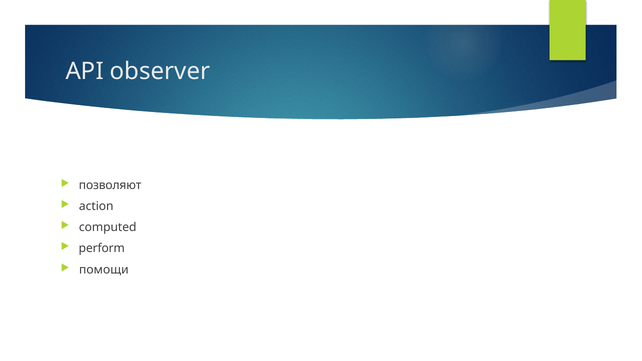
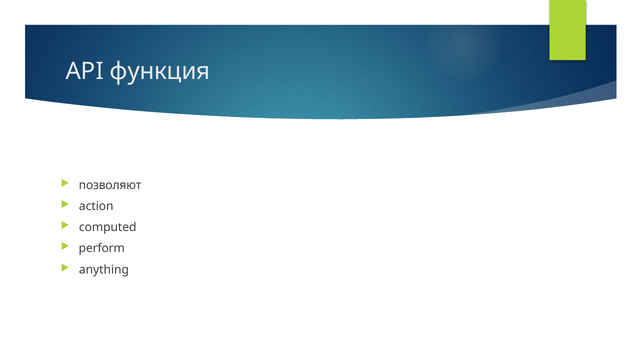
observer: observer -> функция (160, 72)
помощи: помощи -> anything (104, 270)
